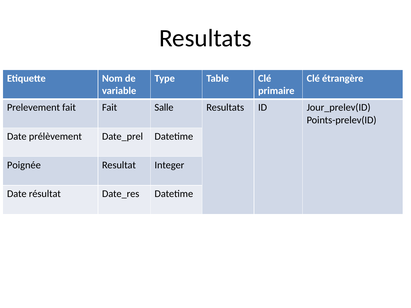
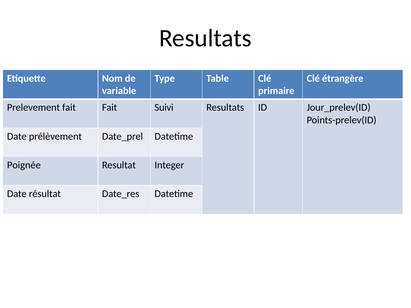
Salle: Salle -> Suivi (164, 108)
